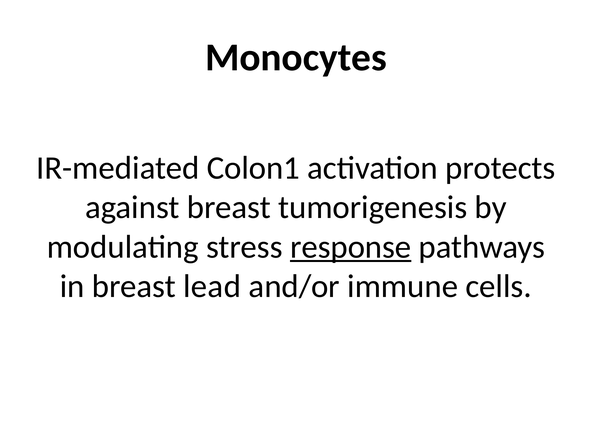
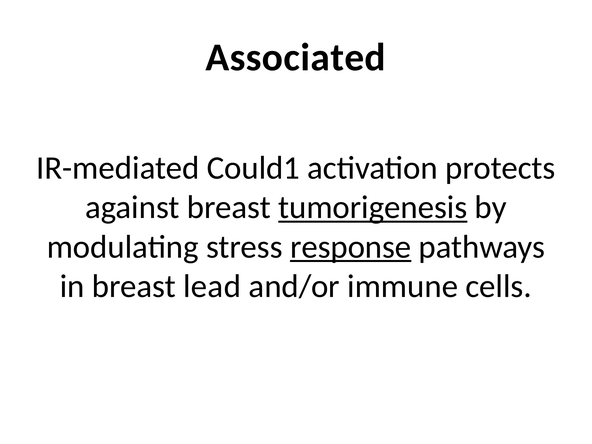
Monocytes: Monocytes -> Associated (296, 58)
Colon1: Colon1 -> Could1 (253, 168)
tumorigenesis underline: none -> present (373, 207)
